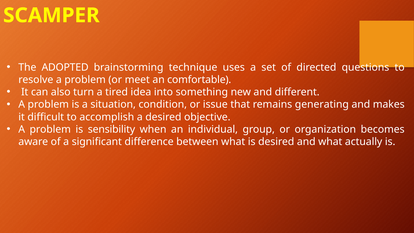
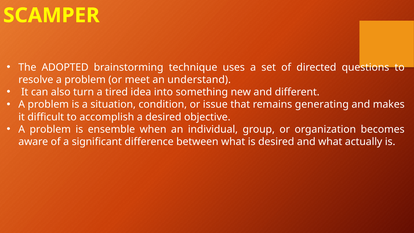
comfortable: comfortable -> understand (199, 80)
sensibility: sensibility -> ensemble (111, 129)
